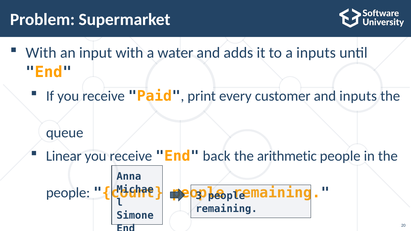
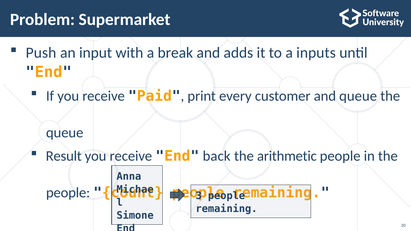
With: With -> Push (41, 53)
water: water -> break (175, 53)
and inputs: inputs -> queue (358, 96)
Linear: Linear -> Result (64, 156)
